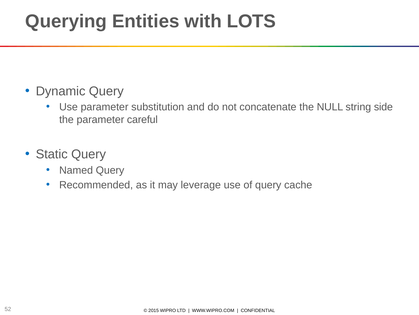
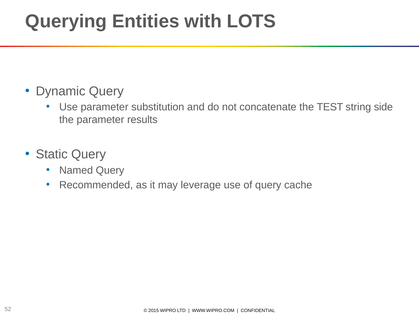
NULL: NULL -> TEST (330, 107)
careful: careful -> results (142, 119)
